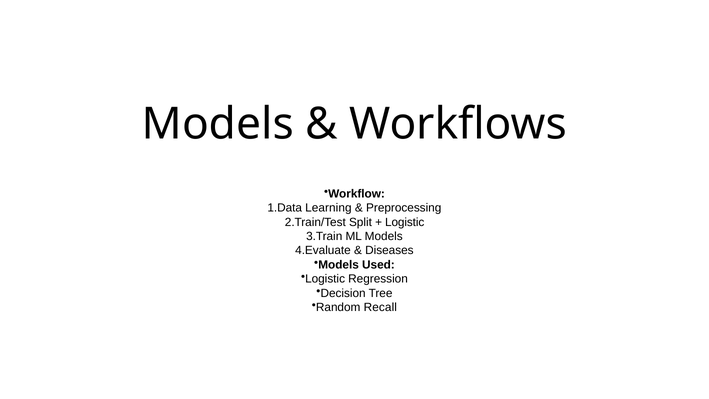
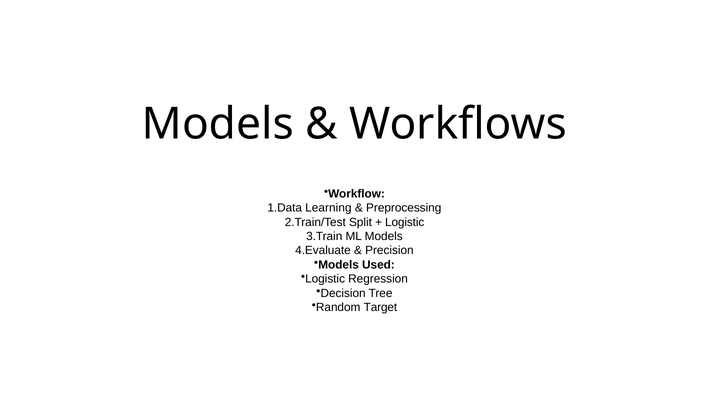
Diseases: Diseases -> Precision (389, 250)
Recall: Recall -> Target (380, 307)
